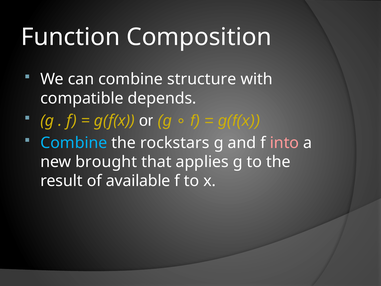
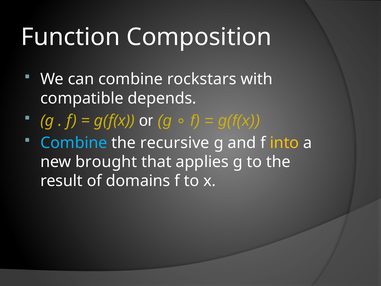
structure: structure -> rockstars (202, 79)
rockstars: rockstars -> recursive (175, 143)
into colour: pink -> yellow (284, 143)
available: available -> domains (138, 181)
